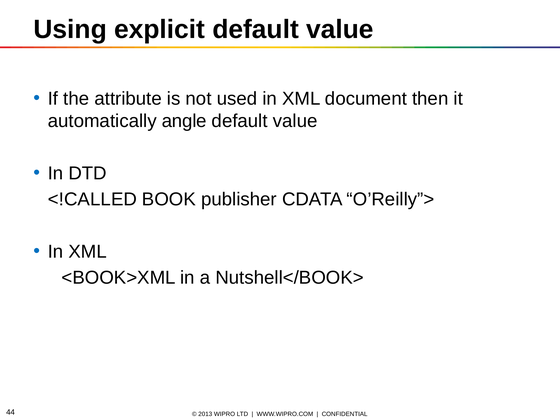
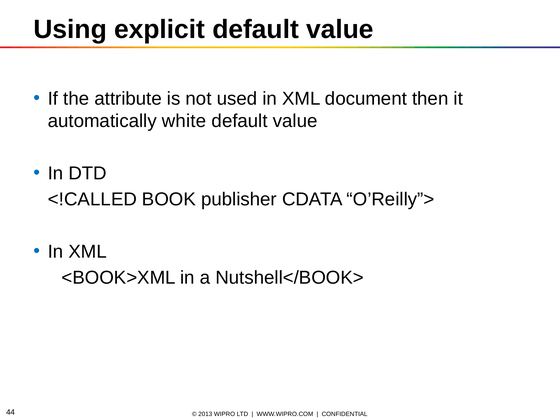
angle: angle -> white (184, 121)
